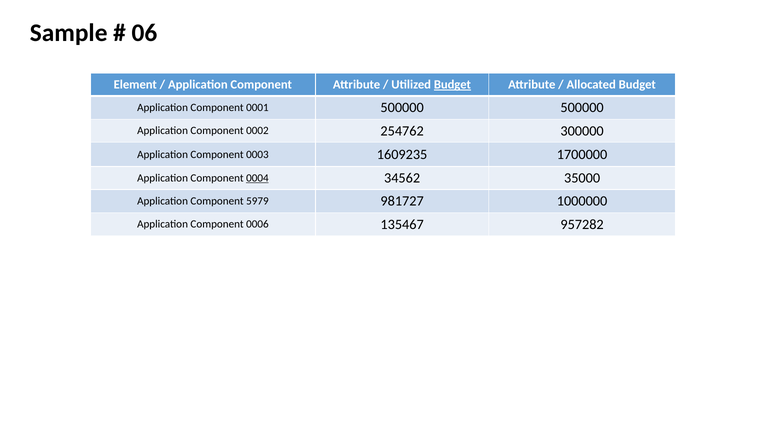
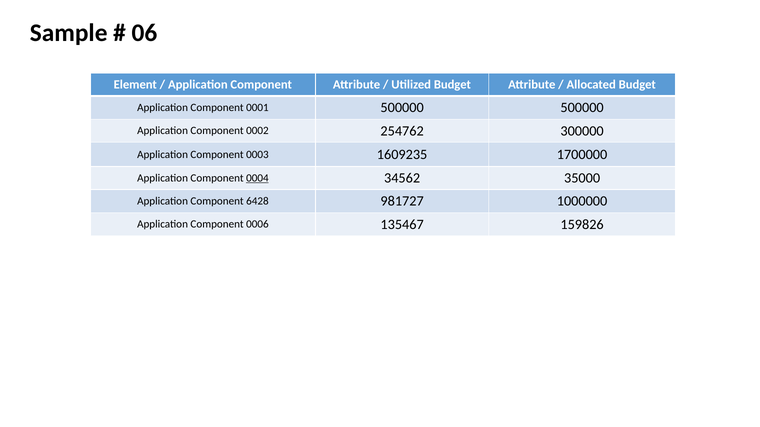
Budget underline: present -> none (452, 85)
5979: 5979 -> 6428 (257, 201)
957282: 957282 -> 159826 (582, 225)
